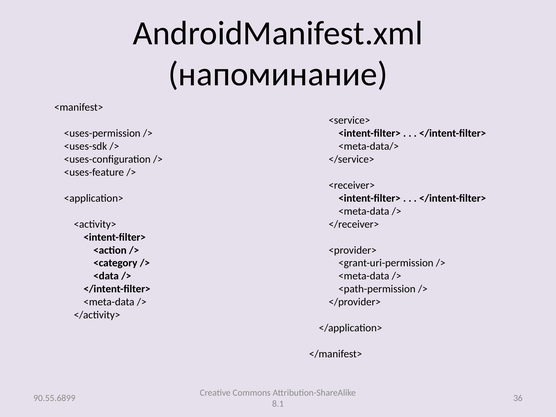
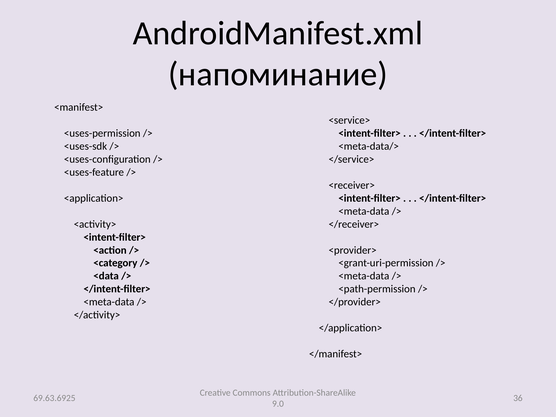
90.55.6899: 90.55.6899 -> 69.63.6925 (54, 398)
8.1: 8.1 -> 9.0 (278, 404)
